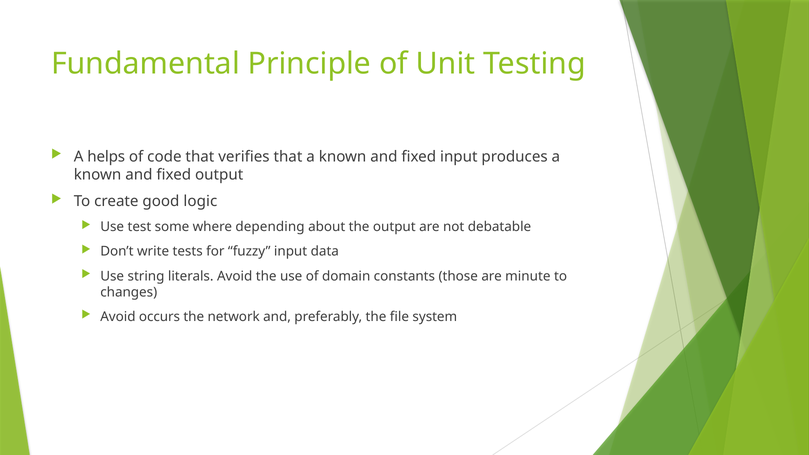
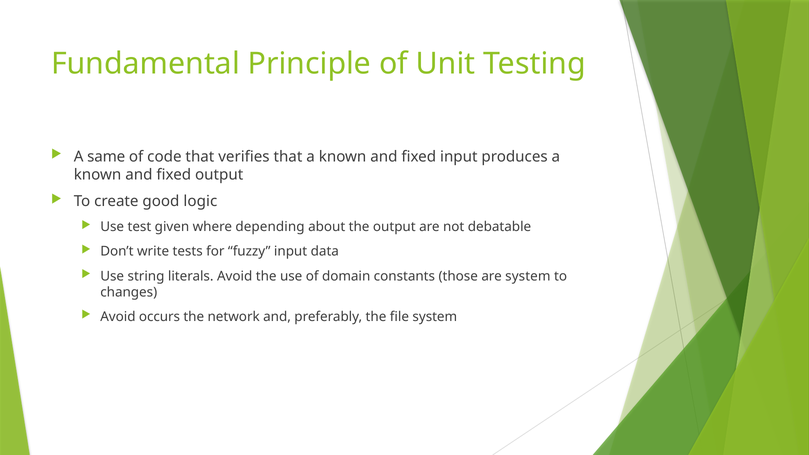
helps: helps -> same (106, 157)
some: some -> given (172, 227)
are minute: minute -> system (528, 276)
